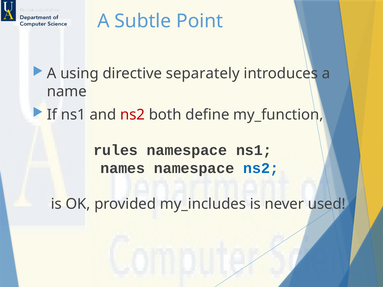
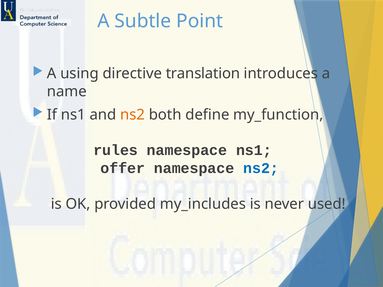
separately: separately -> translation (203, 74)
ns2 colour: red -> orange (133, 115)
names: names -> offer (123, 168)
